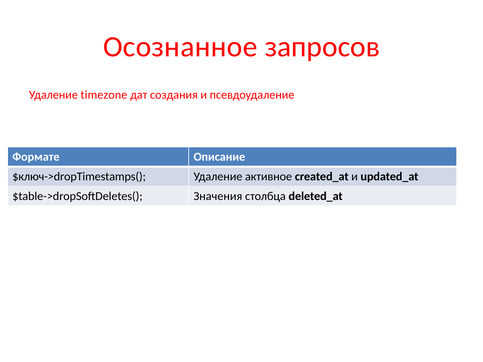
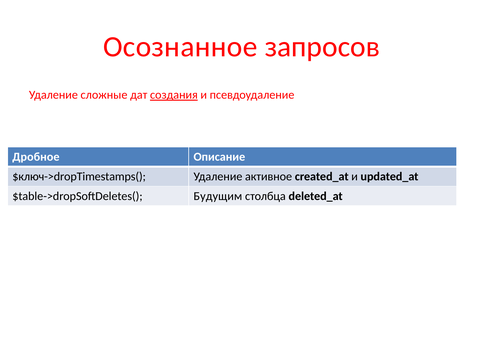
timezone: timezone -> сложные (104, 95)
создания underline: none -> present (174, 95)
Формате: Формате -> Дробное (36, 157)
Значения: Значения -> Будущим (218, 196)
